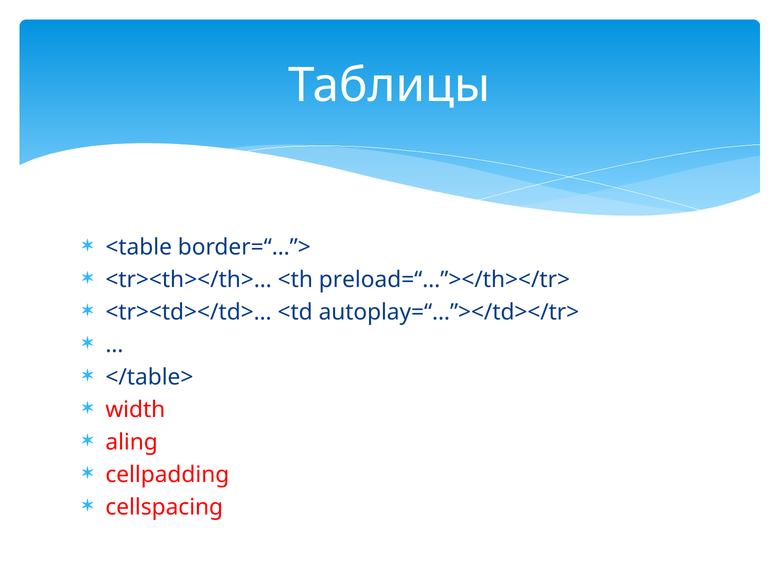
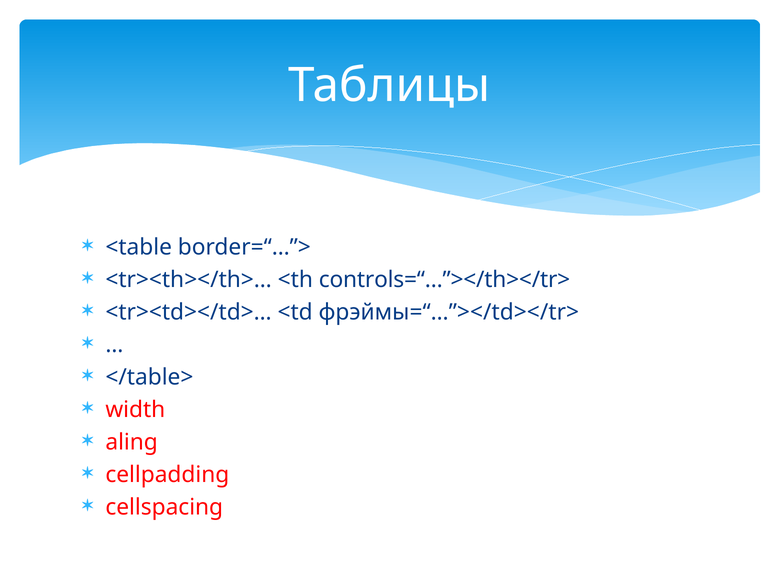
preload=“…”></th></tr>: preload=“…”></th></tr> -> controls=“…”></th></tr> (445, 280)
autoplay=“…”></td></tr>: autoplay=“…”></td></tr> -> фрэймы=“…”></td></tr> (449, 312)
